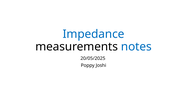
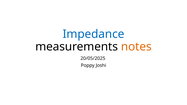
notes colour: blue -> orange (136, 47)
